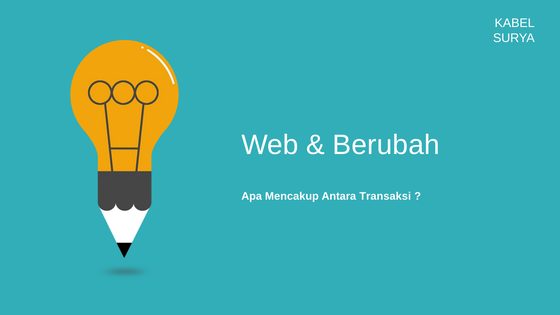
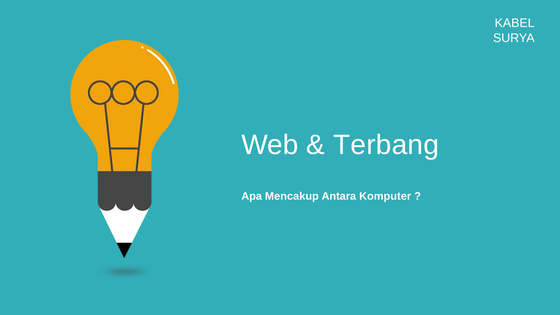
Berubah: Berubah -> Terbang (386, 145)
Transaksi: Transaksi -> Komputer (385, 196)
